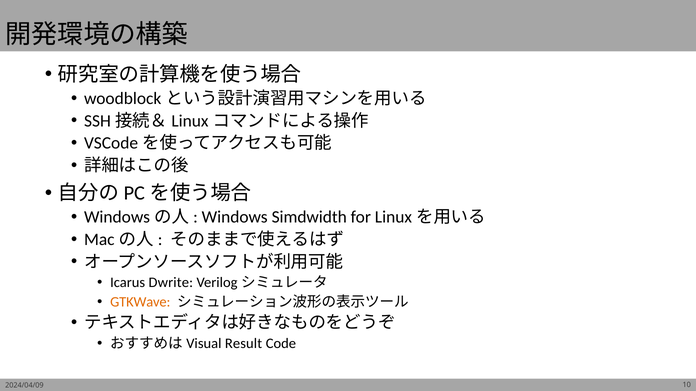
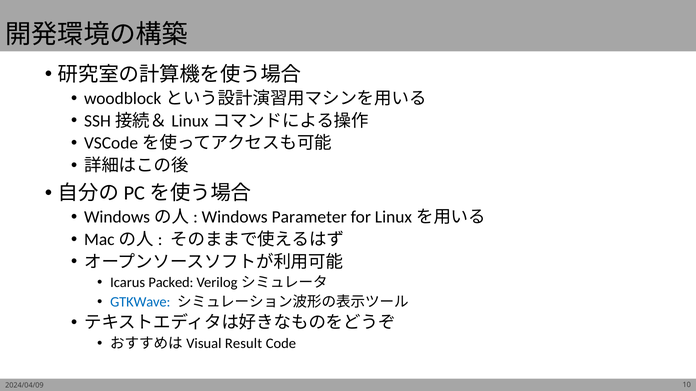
Simdwidth: Simdwidth -> Parameter (309, 217)
Dwrite: Dwrite -> Packed (171, 283)
GTKWave colour: orange -> blue (140, 302)
